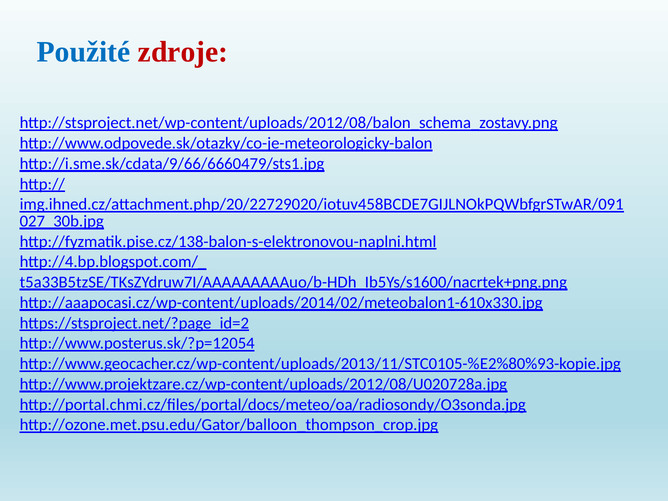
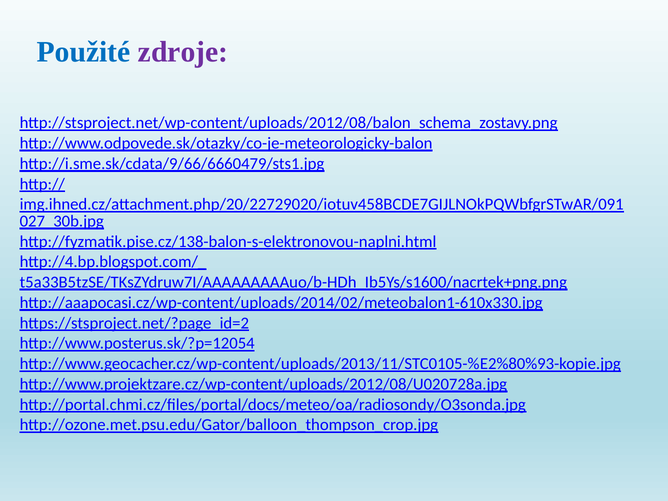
zdroje colour: red -> purple (183, 52)
